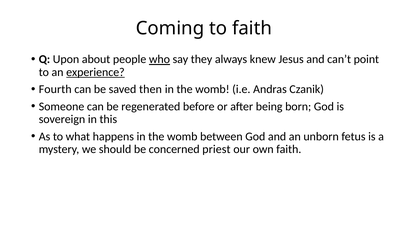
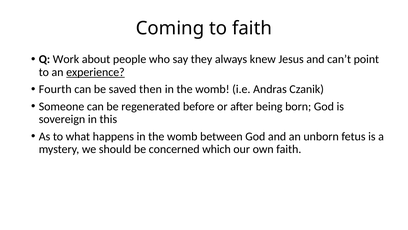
Upon: Upon -> Work (66, 59)
who underline: present -> none (159, 59)
priest: priest -> which (217, 149)
